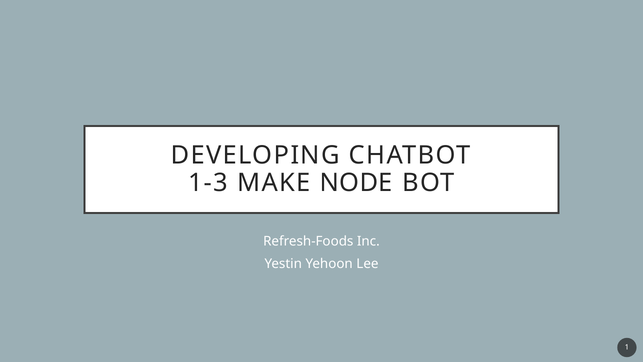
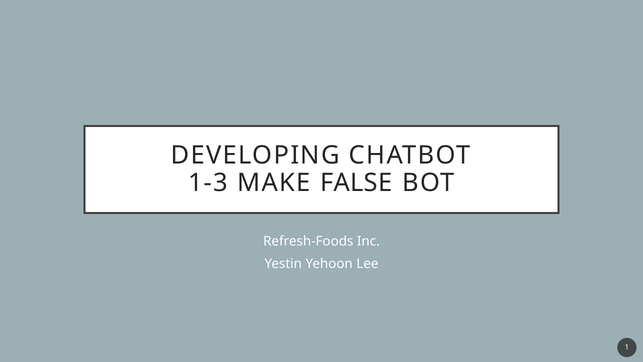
NODE: NODE -> FALSE (356, 183)
